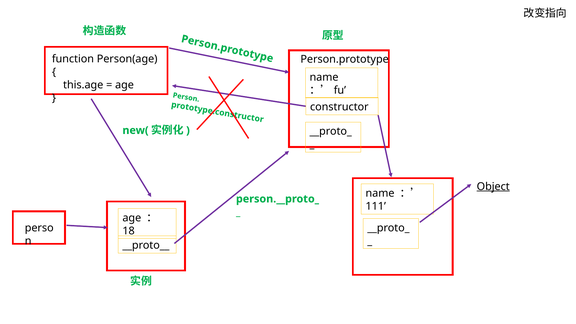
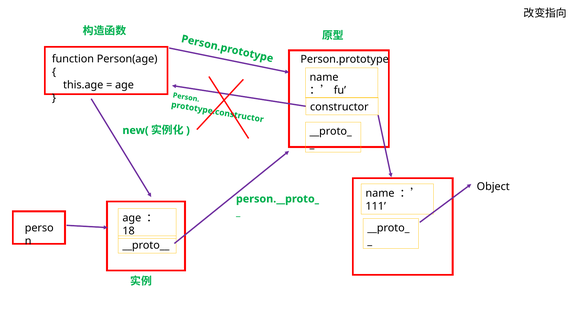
Object underline: present -> none (493, 186)
